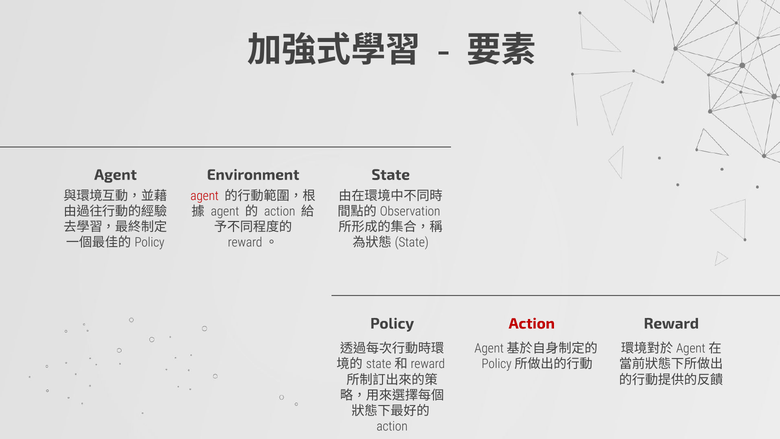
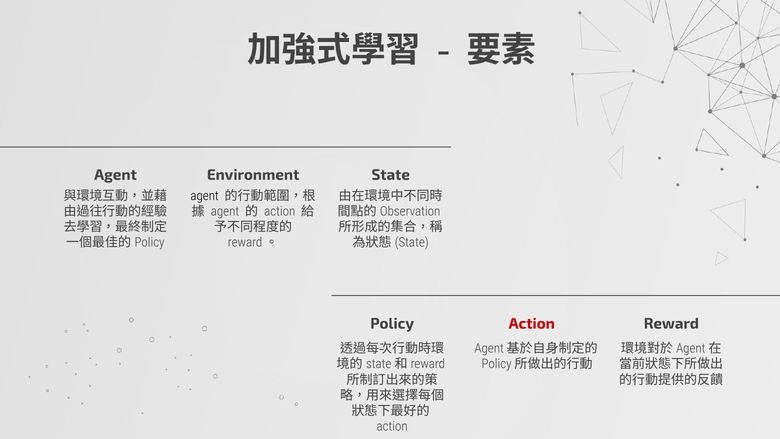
agent colour: red -> black (205, 196)
